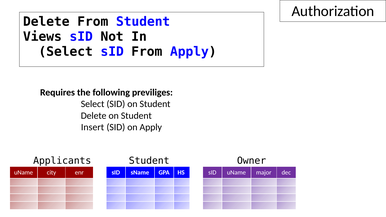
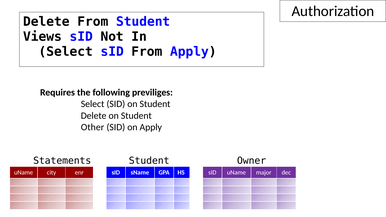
Insert: Insert -> Other (93, 127)
Applicants: Applicants -> Statements (62, 161)
